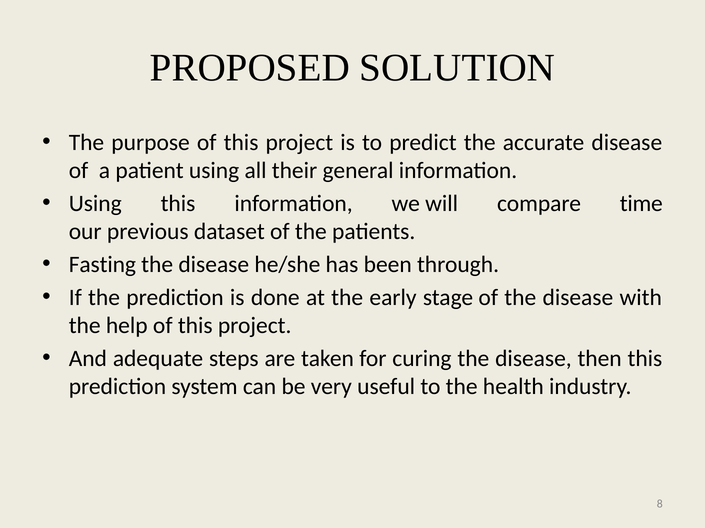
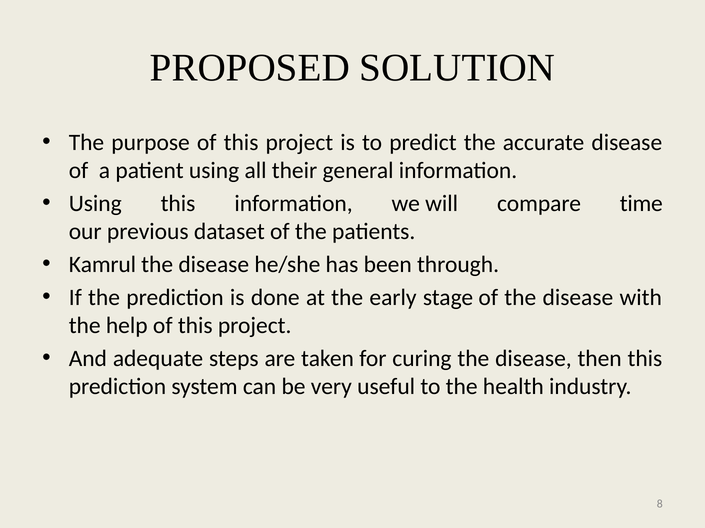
Fasting: Fasting -> Kamrul (102, 265)
